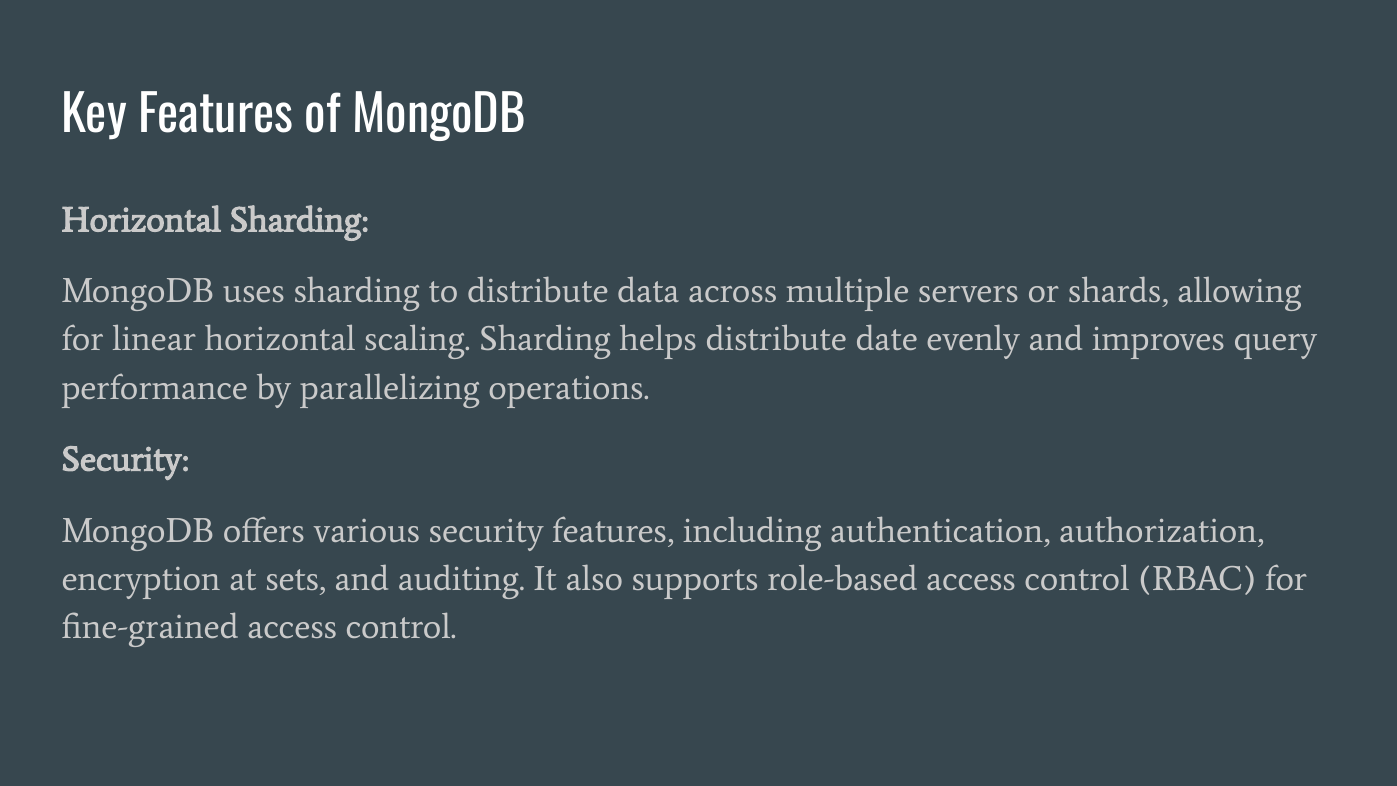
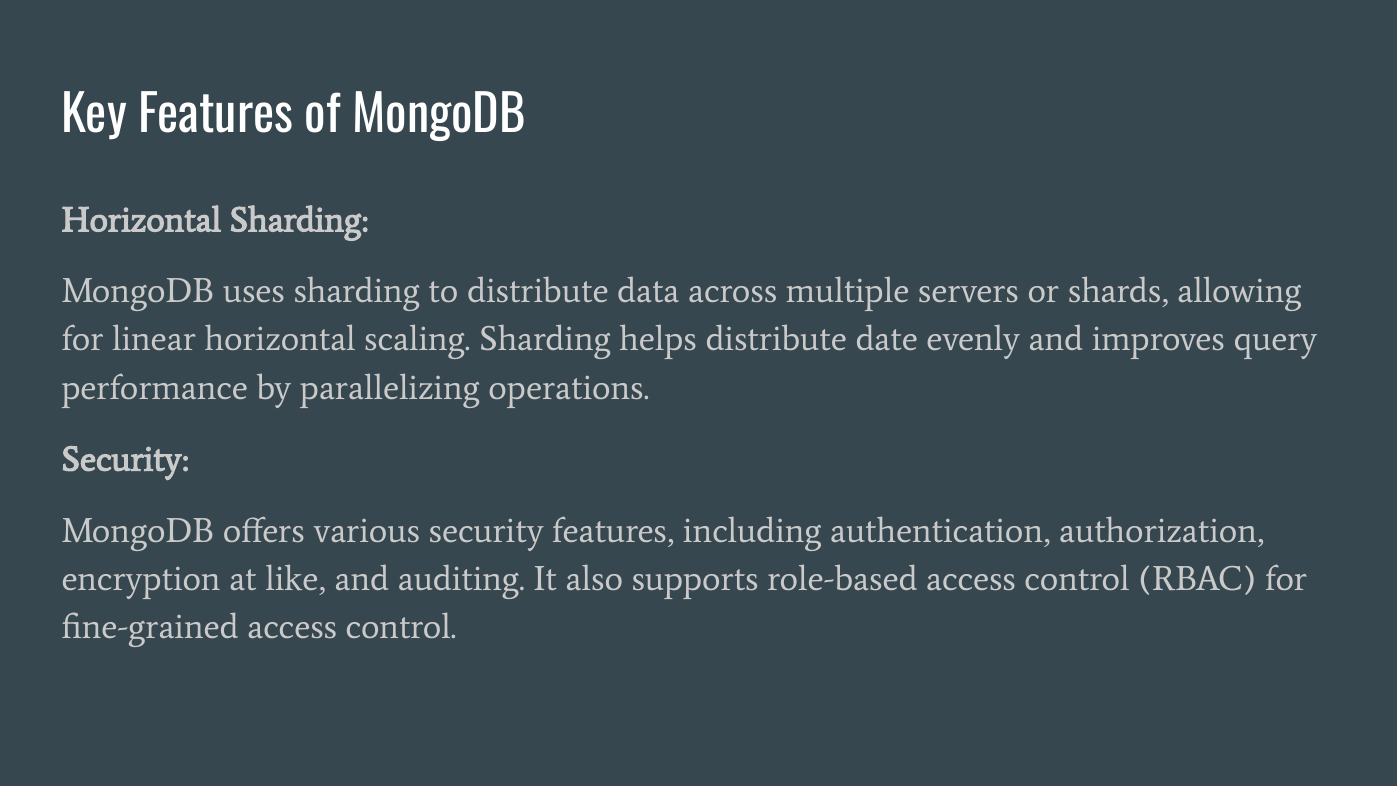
sets: sets -> like (296, 579)
